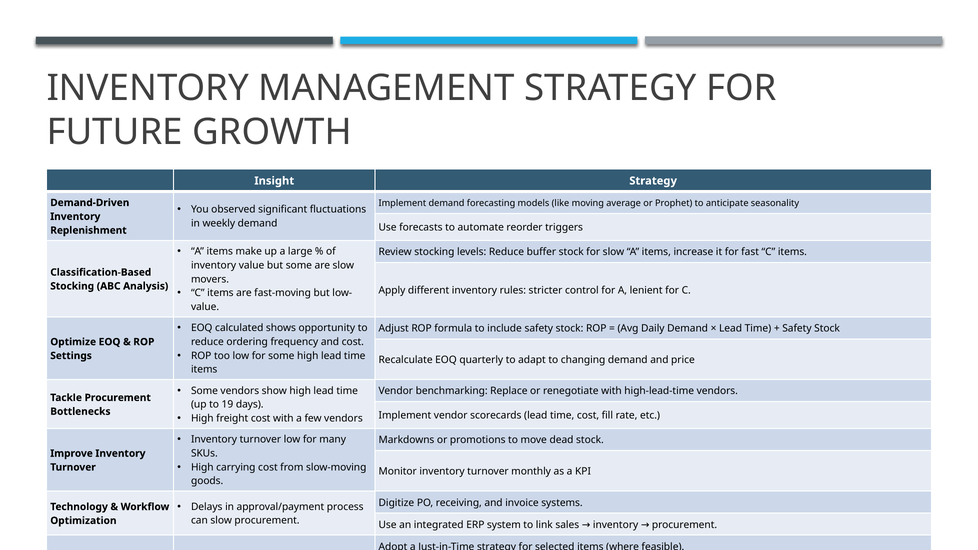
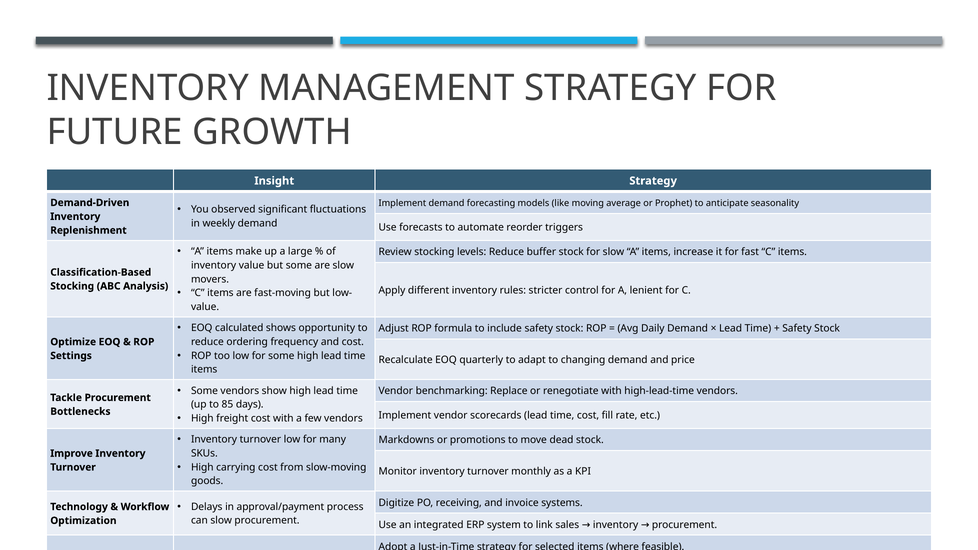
19: 19 -> 85 (227, 405)
